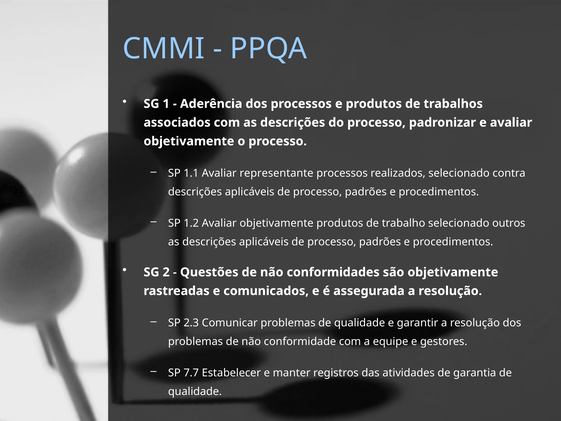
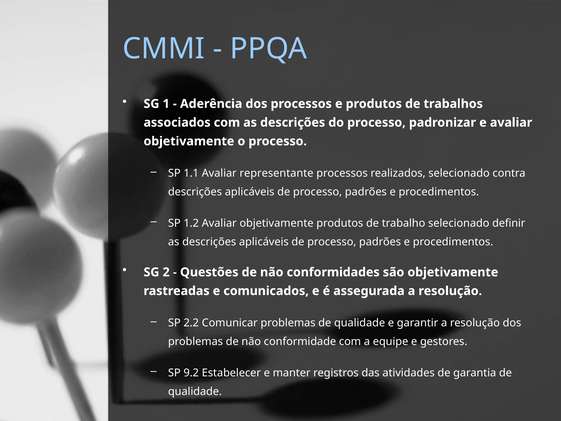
outros: outros -> definir (509, 223)
2.3: 2.3 -> 2.2 (191, 323)
7.7: 7.7 -> 9.2 (191, 373)
